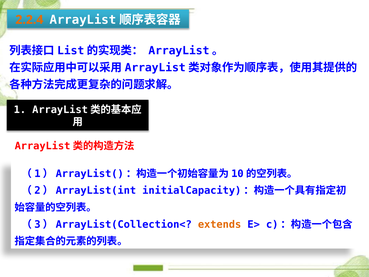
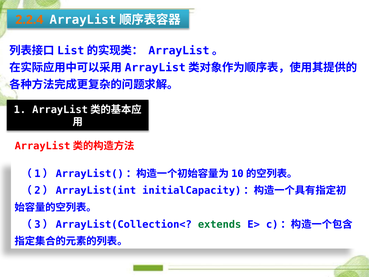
extends colour: orange -> green (220, 224)
